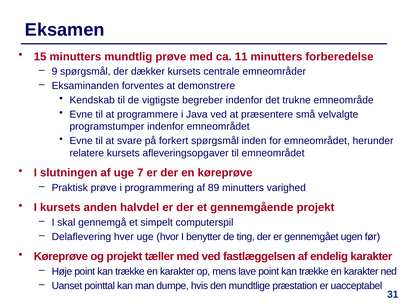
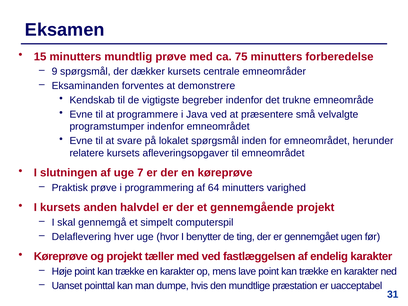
11: 11 -> 75 (241, 57)
forkert: forkert -> lokalet (174, 141)
89: 89 -> 64 (214, 188)
